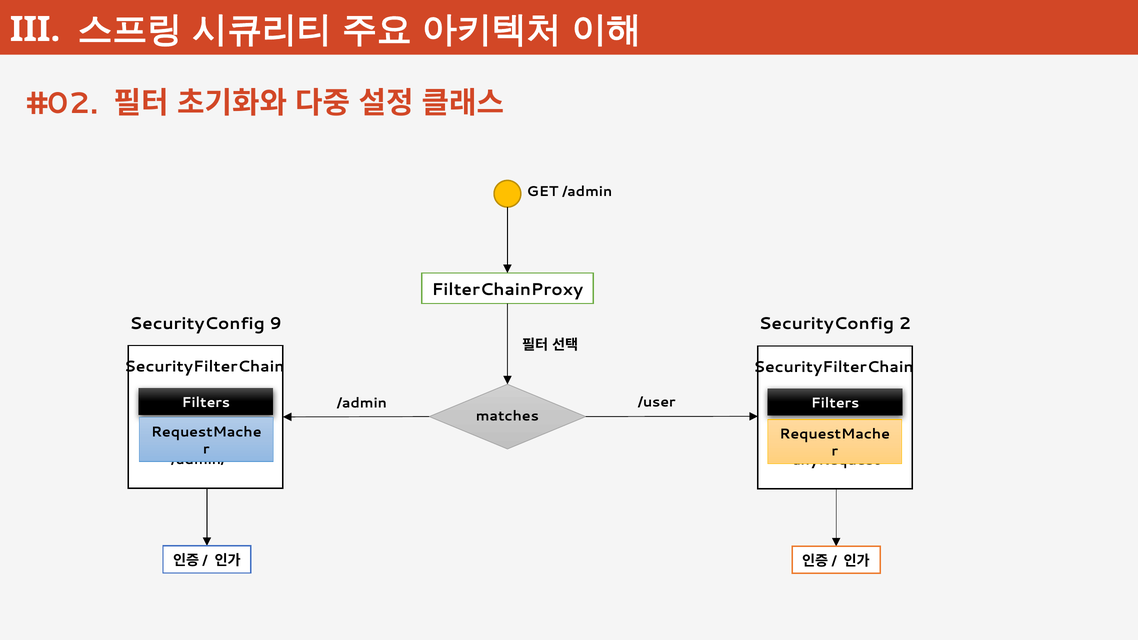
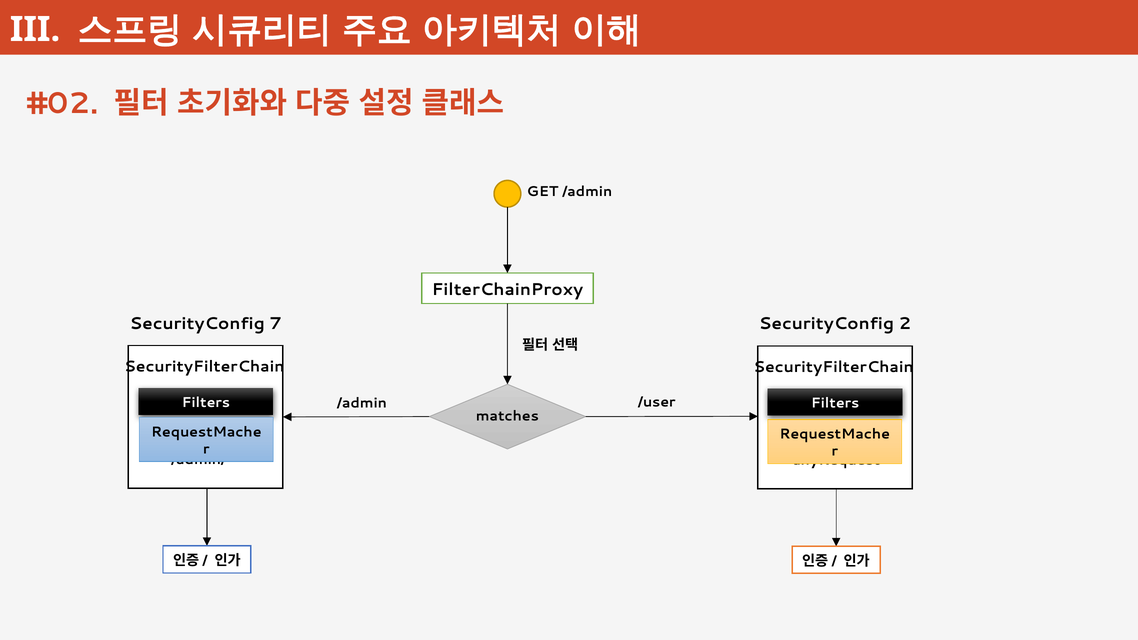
9: 9 -> 7 (276, 323)
